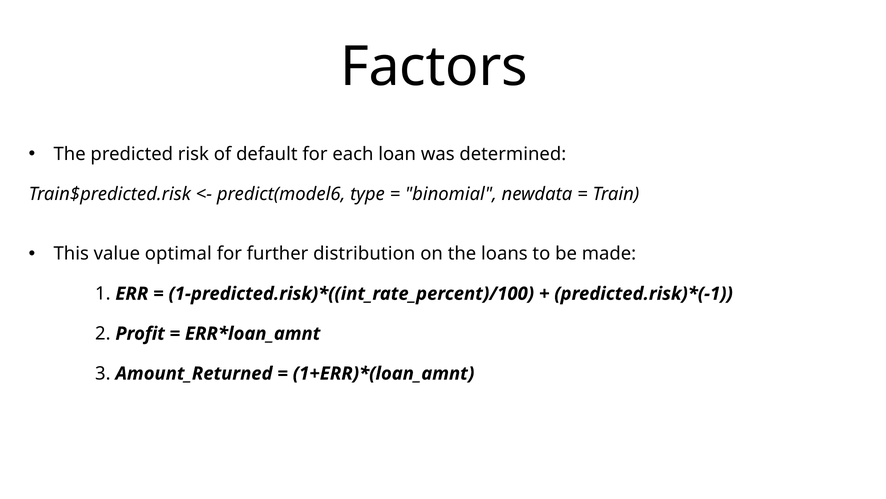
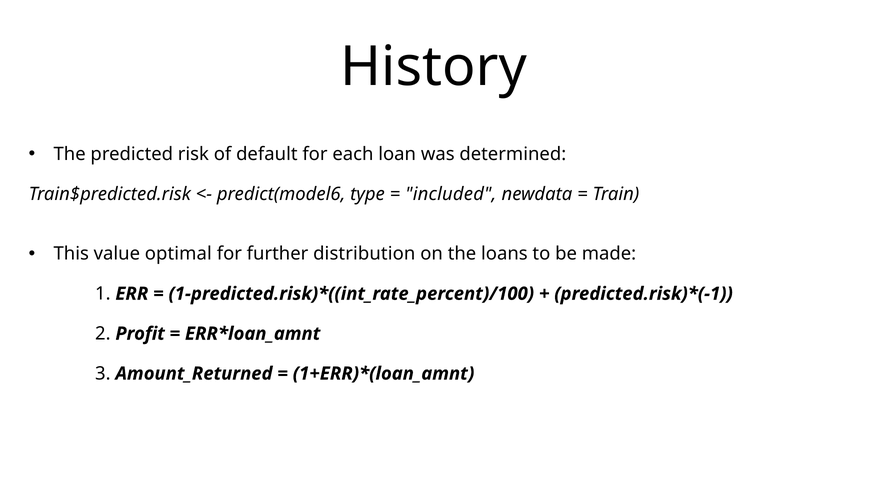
Factors: Factors -> History (434, 67)
binomial: binomial -> included (451, 194)
